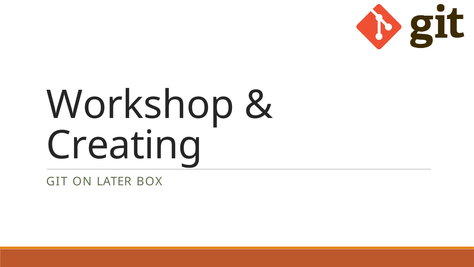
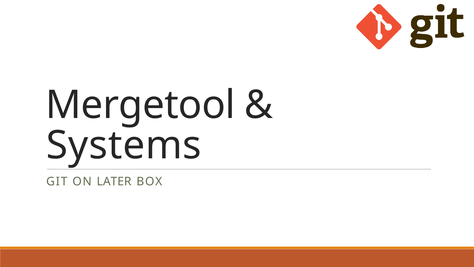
Workshop: Workshop -> Mergetool (140, 105)
Creating: Creating -> Systems (124, 145)
